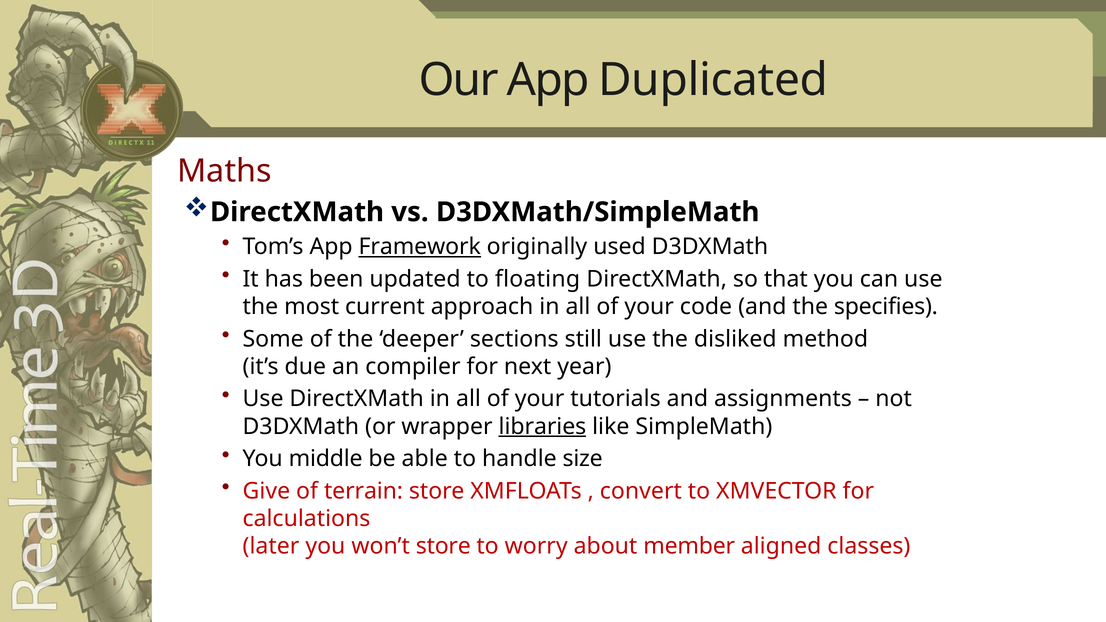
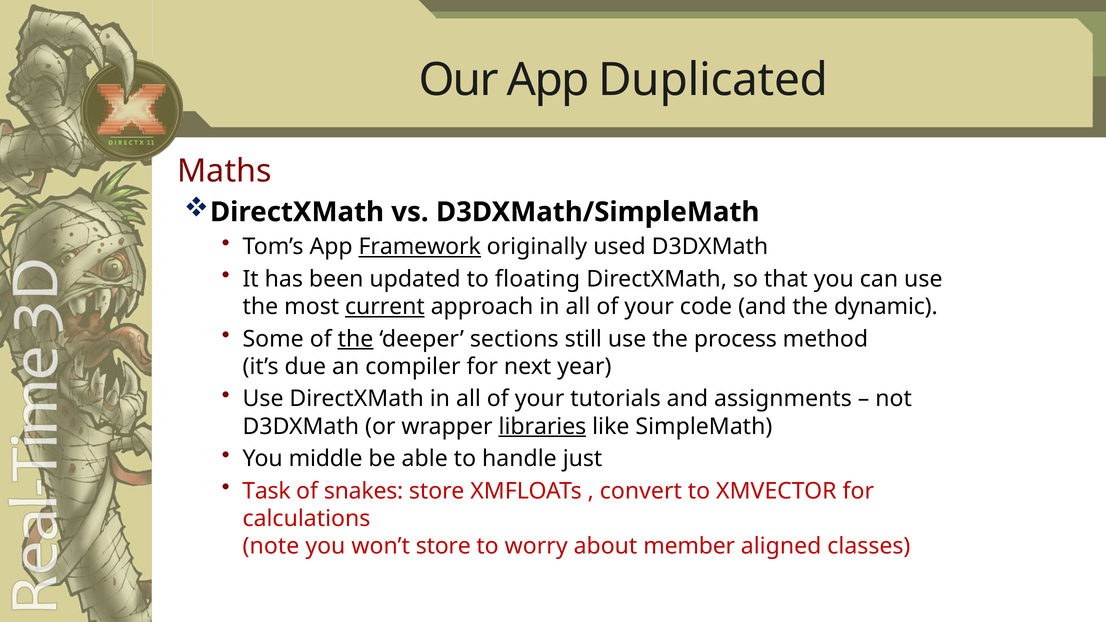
current underline: none -> present (385, 307)
specifies: specifies -> dynamic (886, 307)
the underline: none -> present (356, 339)
disliked: disliked -> process (735, 339)
size: size -> just (583, 459)
Give: Give -> Task (267, 491)
terrain: terrain -> snakes (364, 491)
later: later -> note (271, 546)
